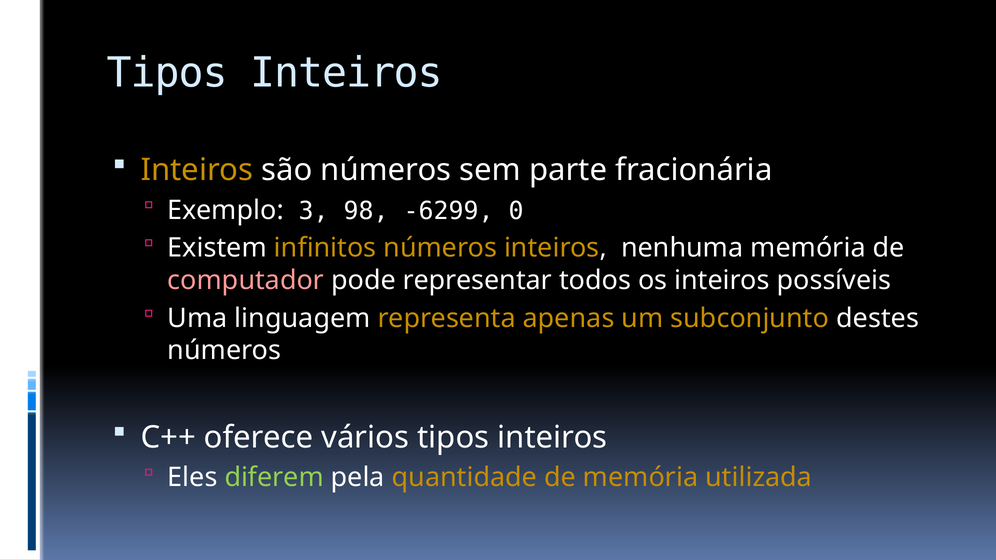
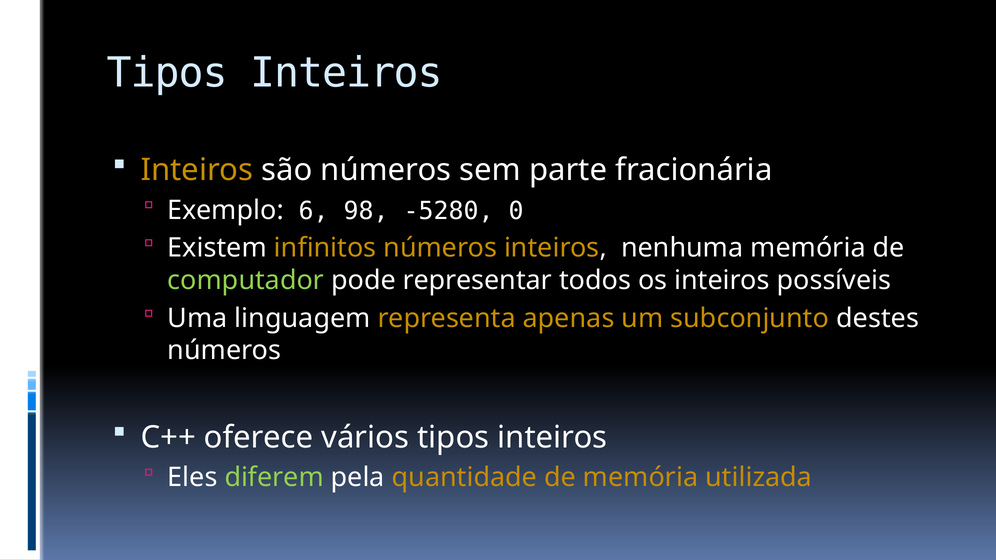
3: 3 -> 6 (314, 211)
-6299: -6299 -> -5280 (449, 211)
computador colour: pink -> light green (246, 280)
